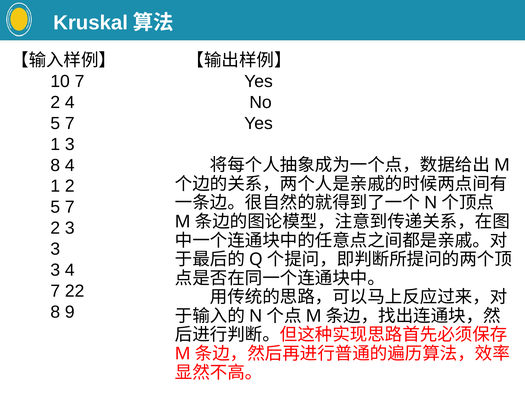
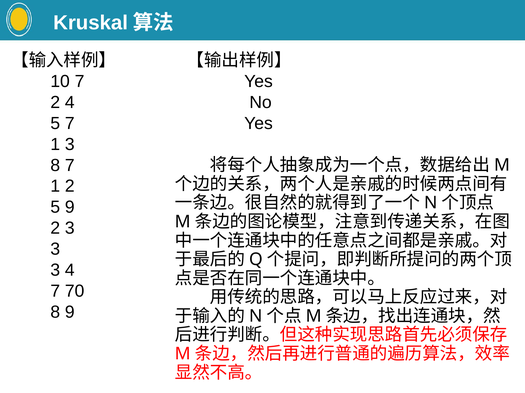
8 4: 4 -> 7 (70, 166)
7: 7 -> 9 (70, 208)
22: 22 -> 70 (75, 292)
